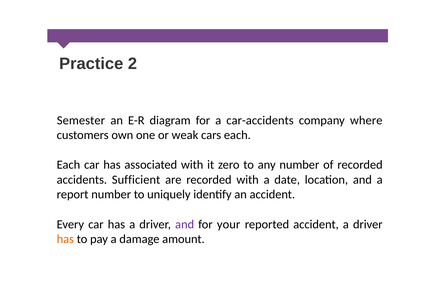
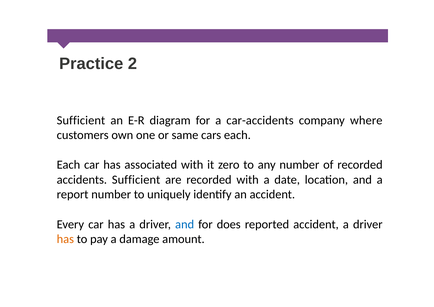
Semester: Semester -> Sufficient (81, 120)
weak: weak -> same (185, 135)
and colour: purple -> blue (185, 224)
your: your -> does (229, 224)
